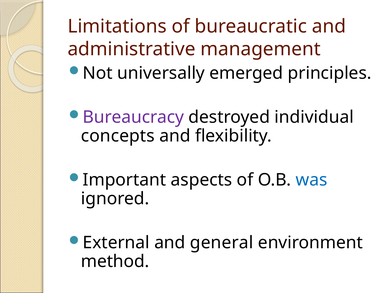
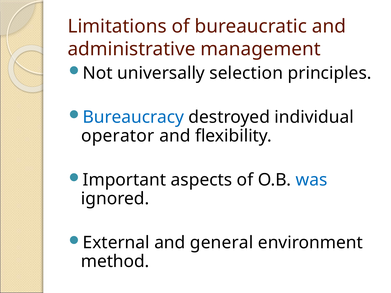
emerged: emerged -> selection (246, 73)
Bureaucracy colour: purple -> blue (133, 117)
concepts: concepts -> operator (118, 136)
